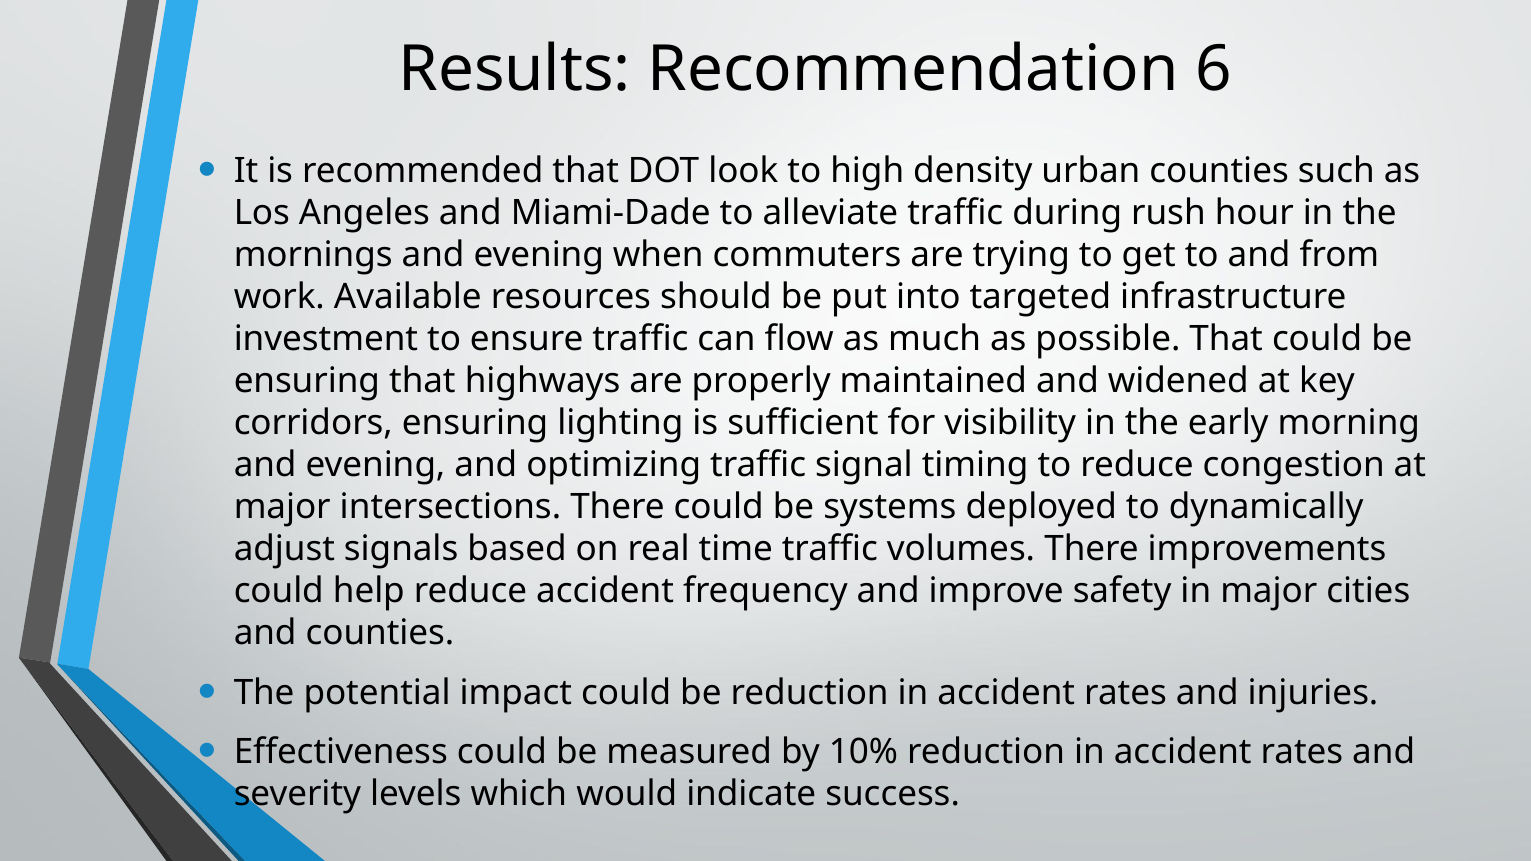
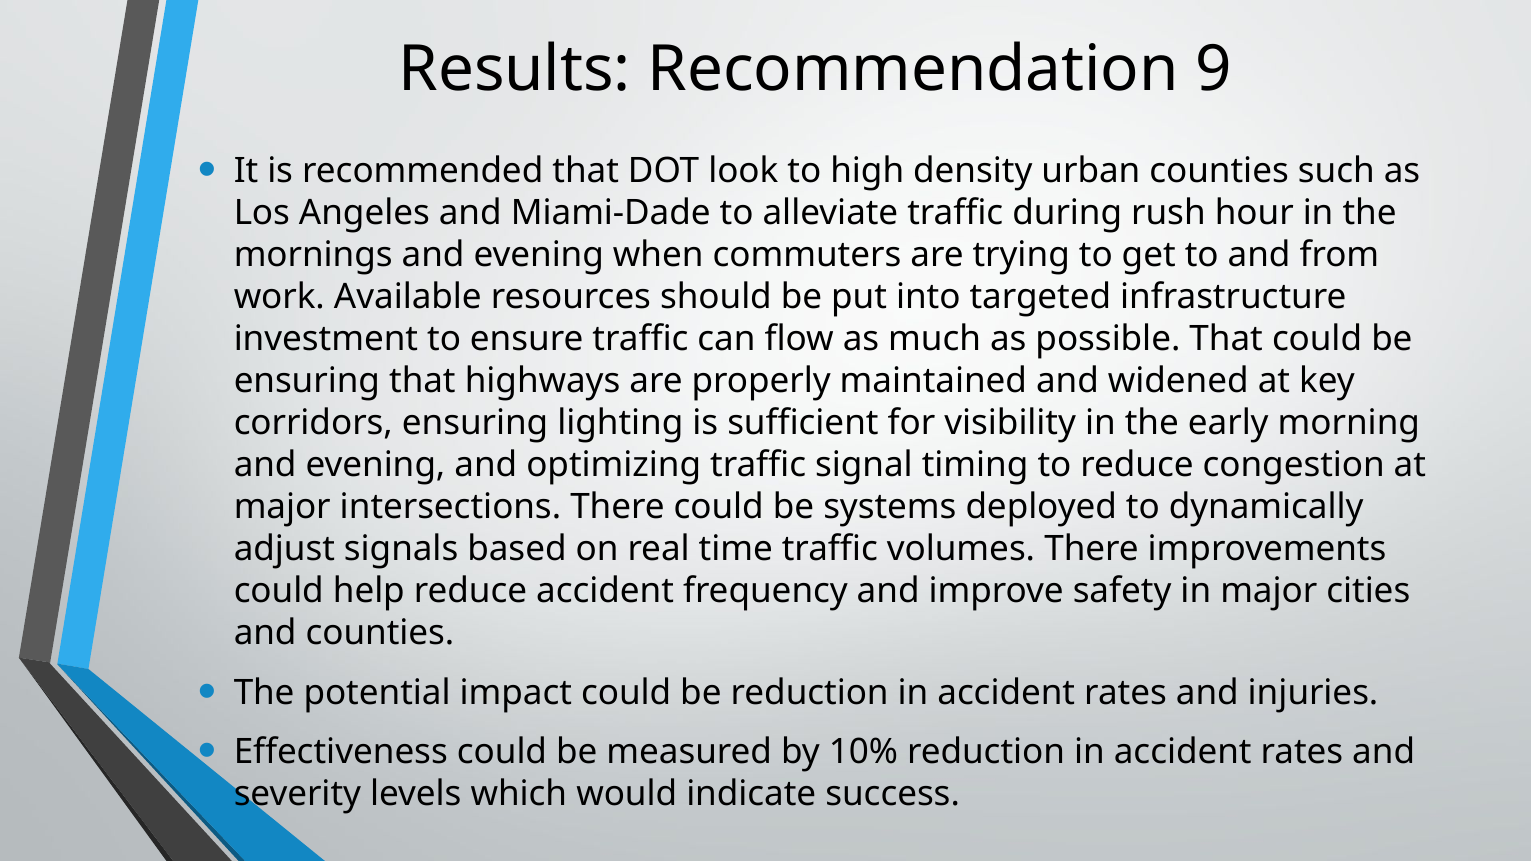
6: 6 -> 9 (1214, 69)
